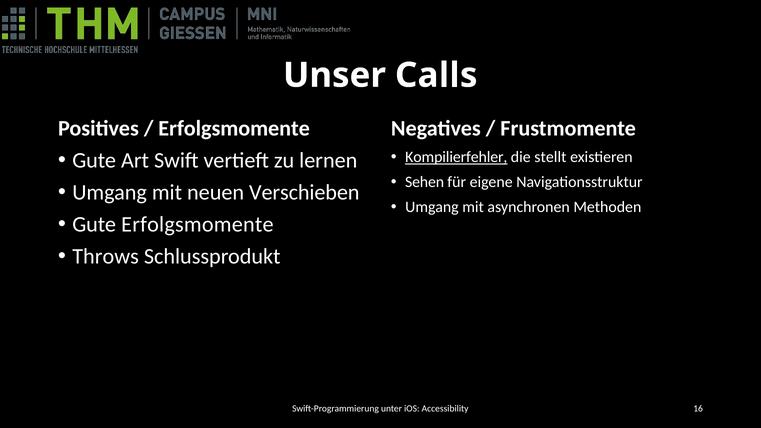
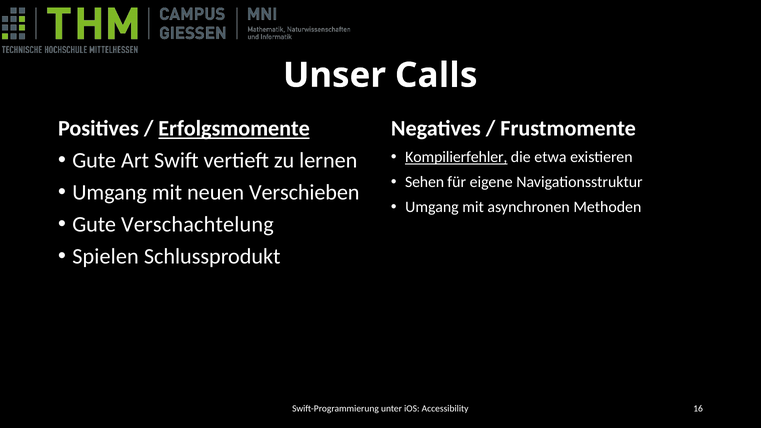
Erfolgsmomente underline: none -> present (234, 129)
stellt: stellt -> etwa (550, 157)
Gute Erfolgsmomente: Erfolgsmomente -> Verschachtelung (197, 224)
Throws: Throws -> Spielen (106, 256)
